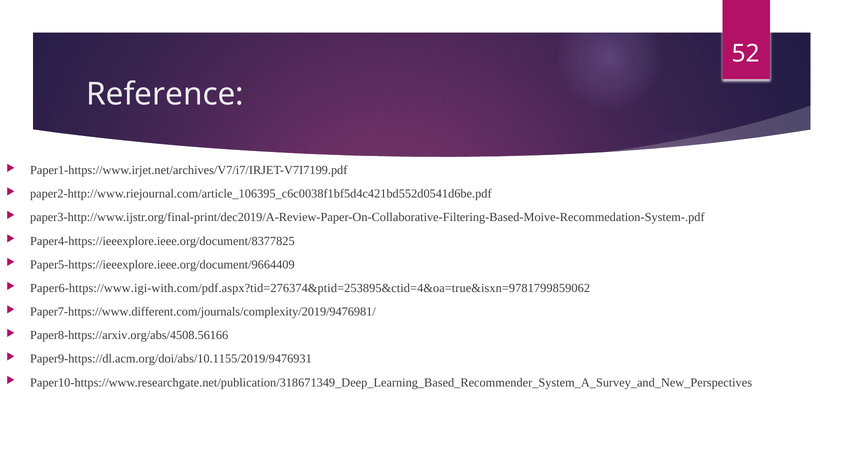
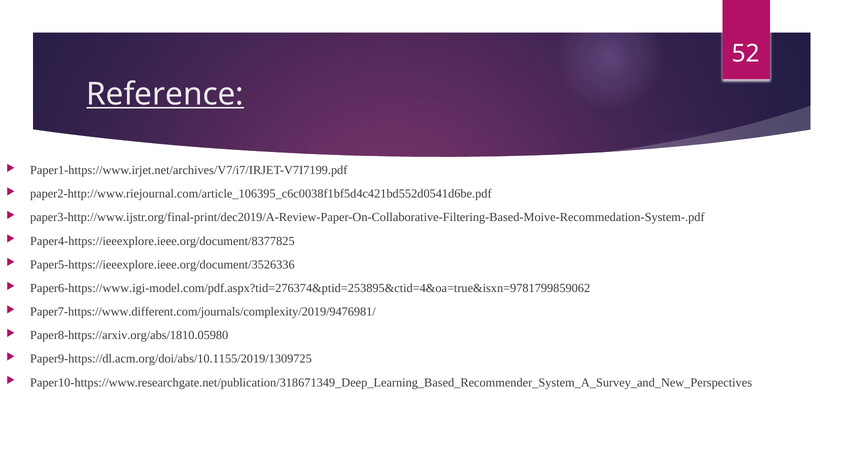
Reference underline: none -> present (165, 94)
Paper5-https://ieeexplore.ieee.org/document/9664409: Paper5-https://ieeexplore.ieee.org/document/9664409 -> Paper5-https://ieeexplore.ieee.org/document/3526336 (162, 264)
Paper6-https://www.igi-with.com/pdf.aspx?tid=276374&ptid=253895&ctid=4&oa=true&isxn=9781799859062: Paper6-https://www.igi-with.com/pdf.aspx?tid=276374&ptid=253895&ctid=4&oa=true&isxn=9781799859062 -> Paper6-https://www.igi-model.com/pdf.aspx?tid=276374&ptid=253895&ctid=4&oa=true&isxn=9781799859062 (310, 288)
Paper8-https://arxiv.org/abs/4508.56166: Paper8-https://arxiv.org/abs/4508.56166 -> Paper8-https://arxiv.org/abs/1810.05980 (129, 335)
Paper9-https://dl.acm.org/doi/abs/10.1155/2019/9476931: Paper9-https://dl.acm.org/doi/abs/10.1155/2019/9476931 -> Paper9-https://dl.acm.org/doi/abs/10.1155/2019/1309725 (171, 359)
